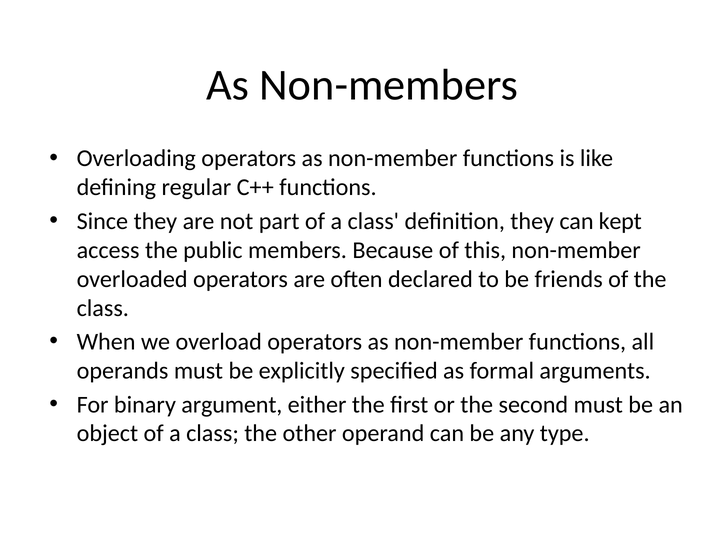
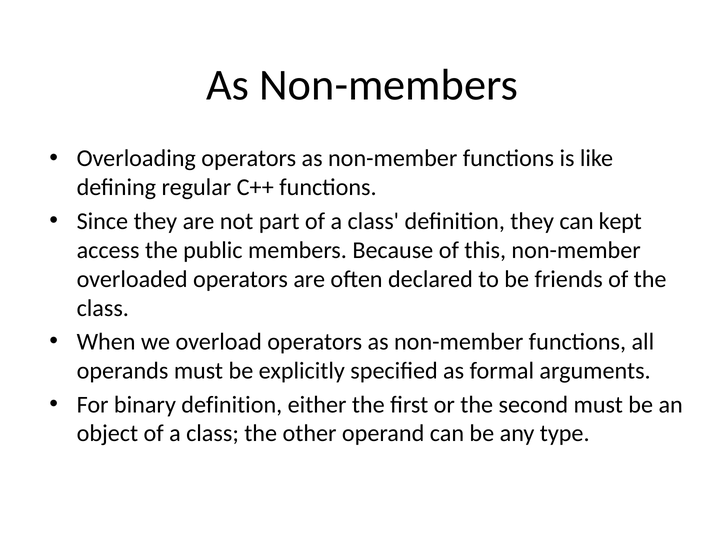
binary argument: argument -> definition (232, 405)
